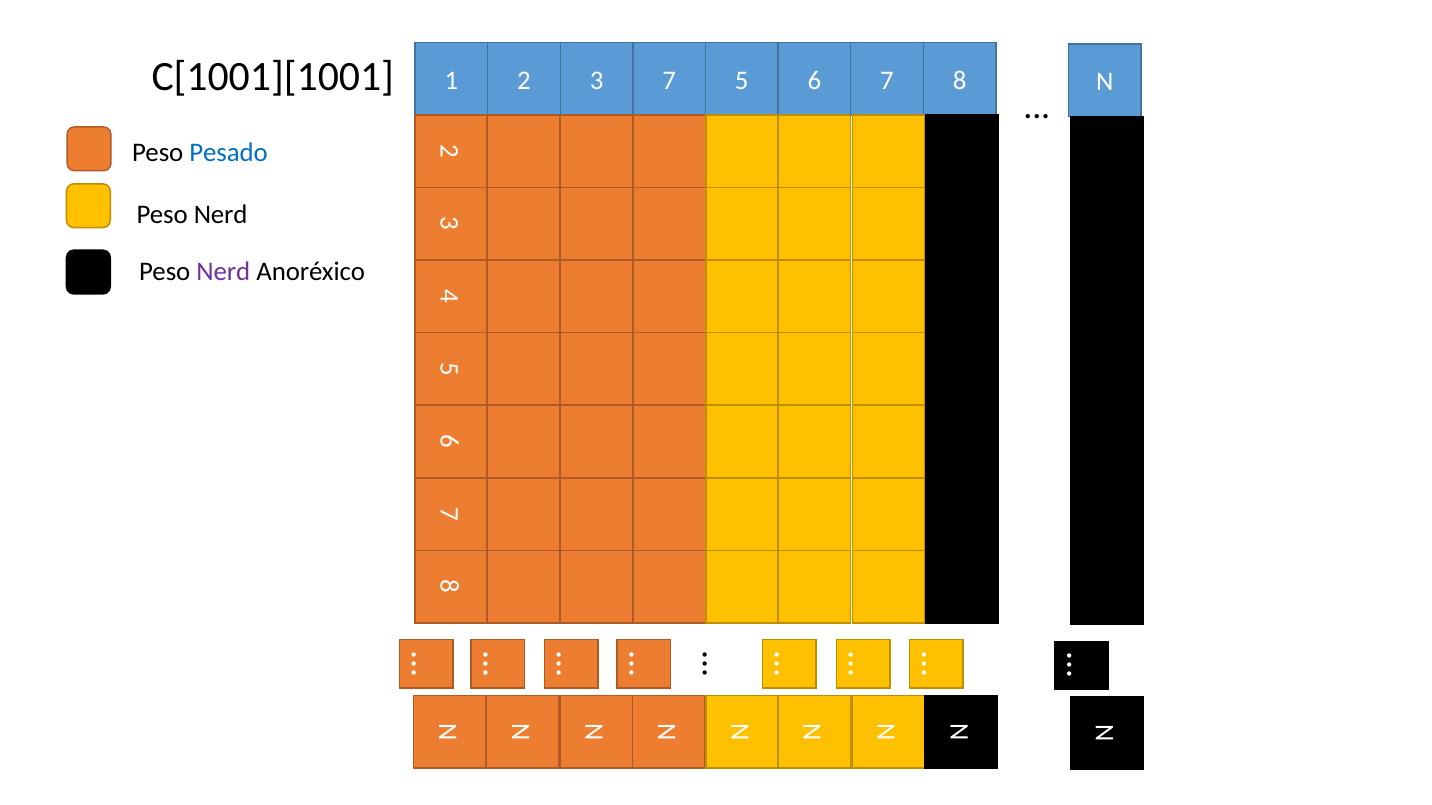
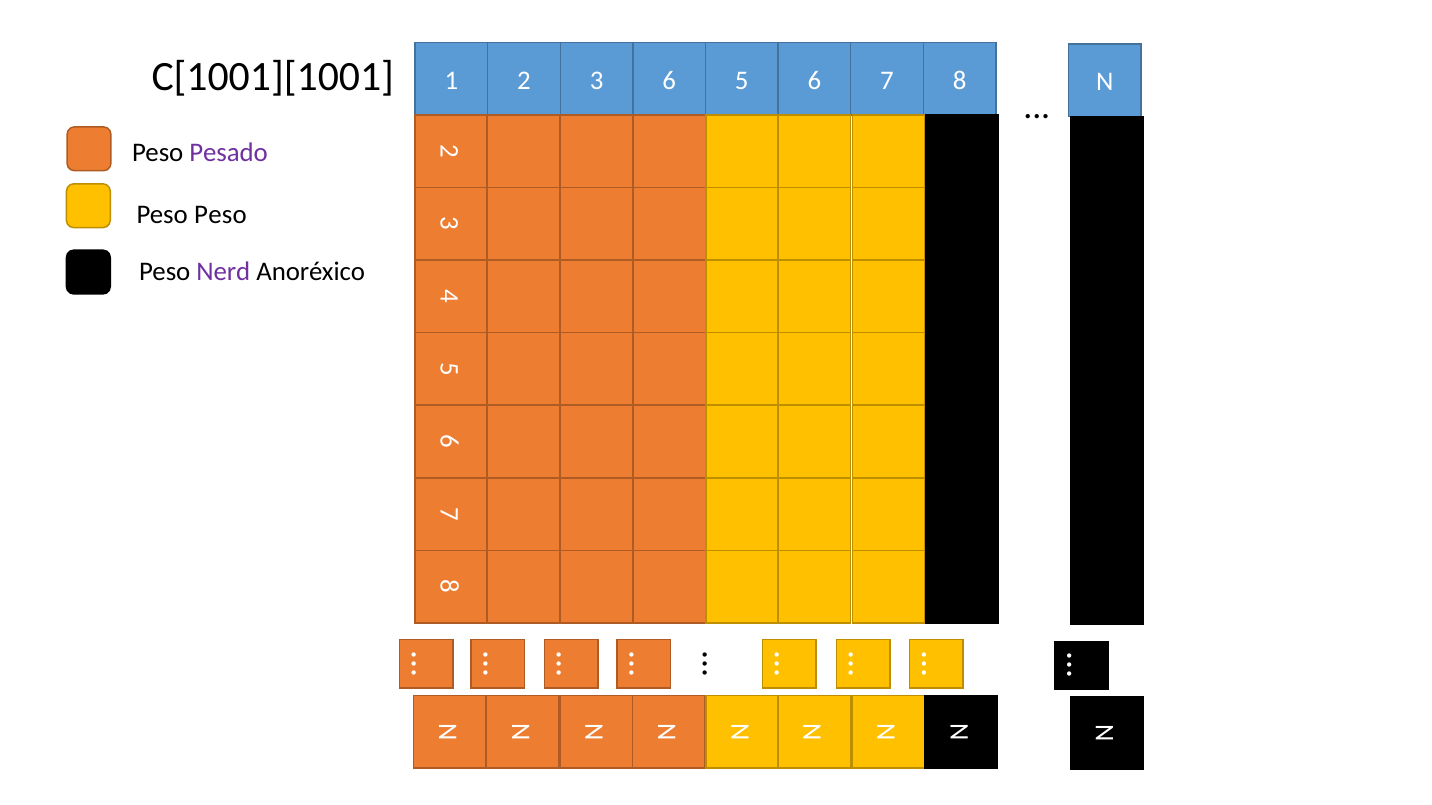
3 7: 7 -> 6 (669, 81)
Pesado colour: blue -> purple (229, 153)
Nerd: Nerd -> Peso (220, 214)
